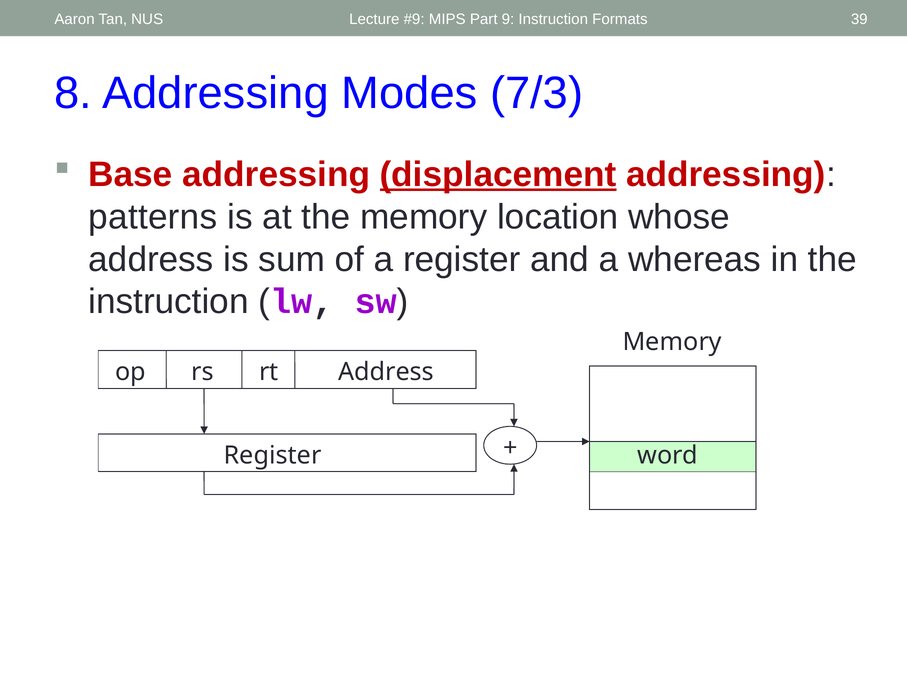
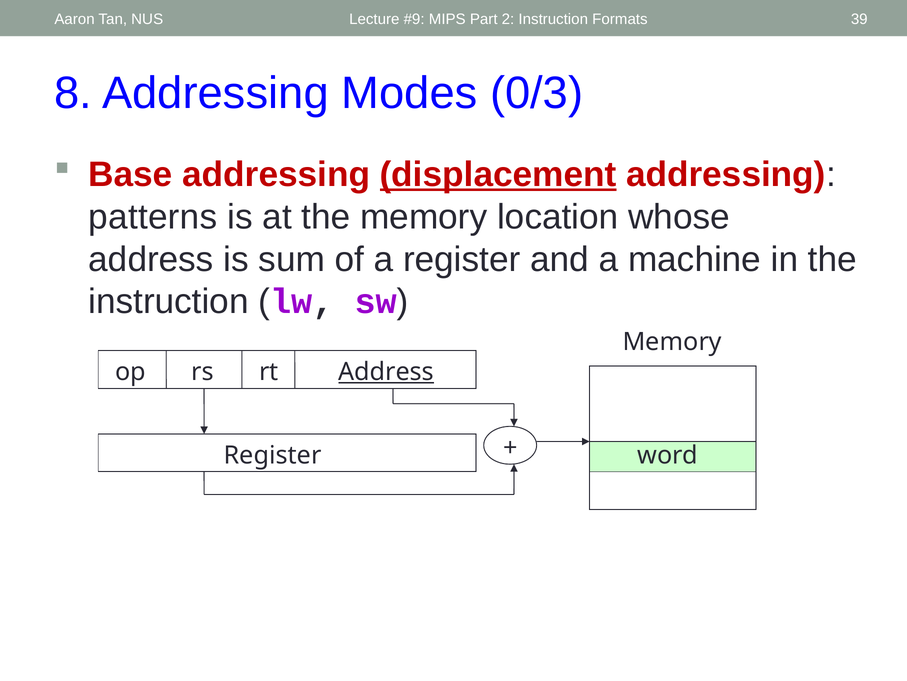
9: 9 -> 2 (508, 19)
7/3: 7/3 -> 0/3 (537, 93)
whereas: whereas -> machine (695, 259)
Address underline: none -> present (386, 372)
